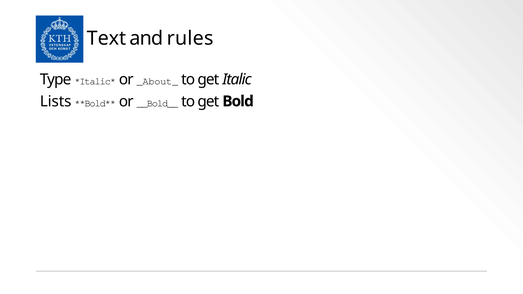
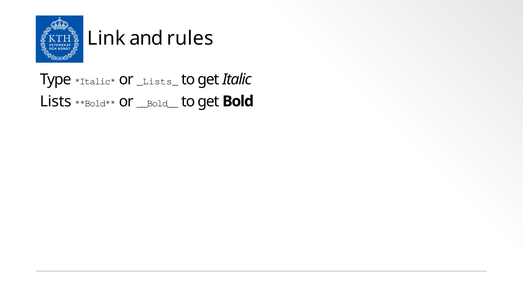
Text: Text -> Link (106, 39)
_About_: _About_ -> _Lists_ (157, 81)
